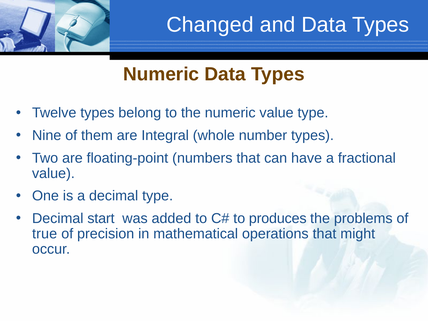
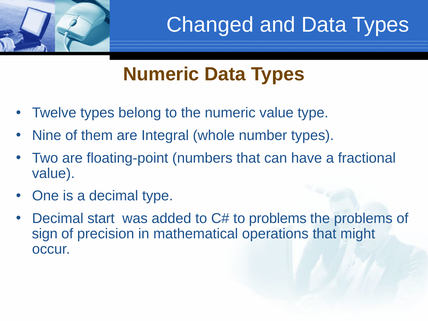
to produces: produces -> problems (278, 218)
true: true -> sign (45, 234)
